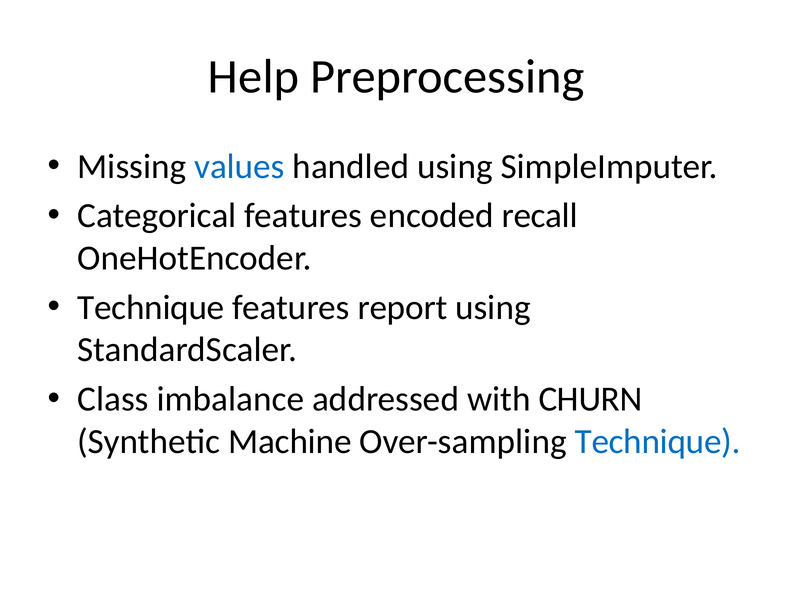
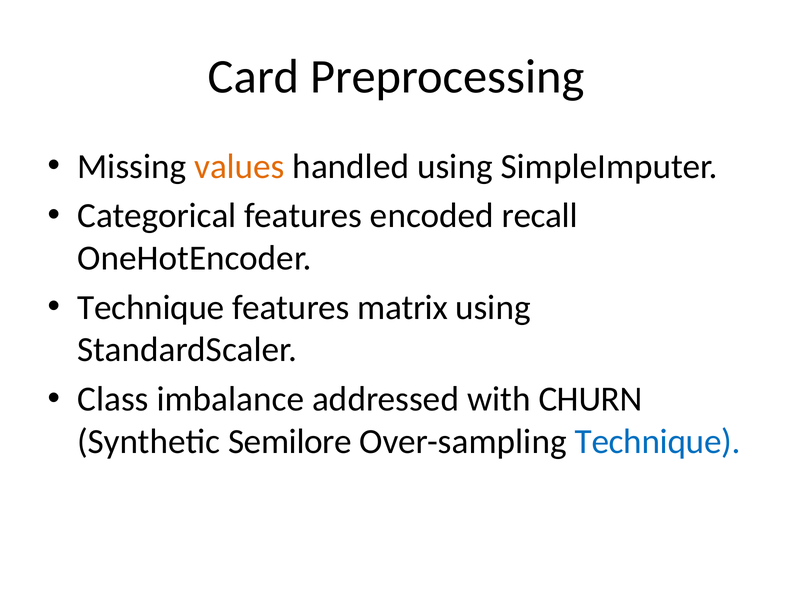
Help: Help -> Card (254, 77)
values colour: blue -> orange (239, 166)
report: report -> matrix (403, 307)
Machine: Machine -> Semilore (290, 441)
